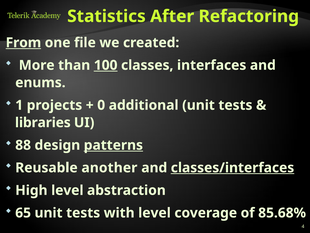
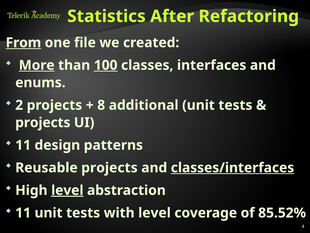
More underline: none -> present (37, 65)
1: 1 -> 2 (19, 105)
0: 0 -> 8 (101, 105)
libraries: libraries -> projects (43, 122)
88: 88 -> 11 (23, 145)
patterns underline: present -> none (113, 145)
Reusable another: another -> projects (109, 167)
level underline: none -> present (67, 190)
65: 65 -> 11 (23, 212)
85.68%: 85.68% -> 85.52% (282, 212)
